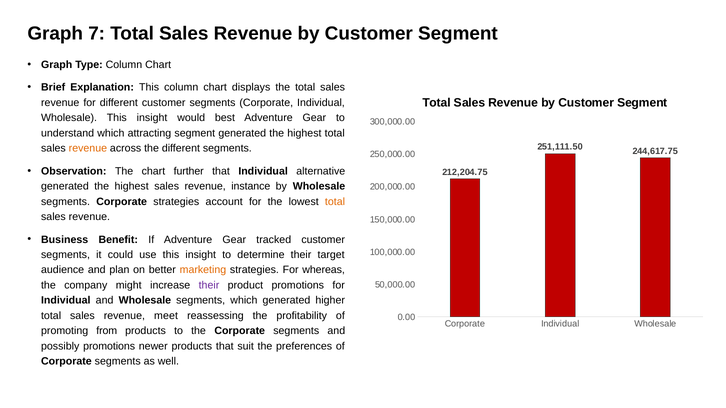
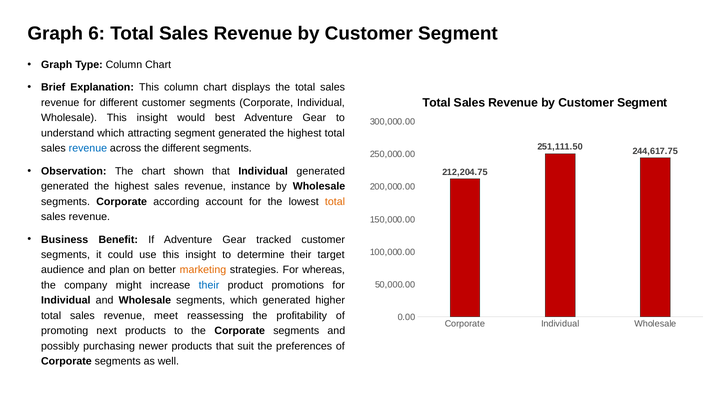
7: 7 -> 6 (97, 34)
revenue colour: orange -> blue (88, 148)
further: further -> shown (189, 171)
Individual alternative: alternative -> generated (321, 171)
Corporate strategies: strategies -> according (176, 202)
their colour: purple -> blue (209, 285)
from: from -> next (107, 331)
possibly promotions: promotions -> purchasing (109, 346)
